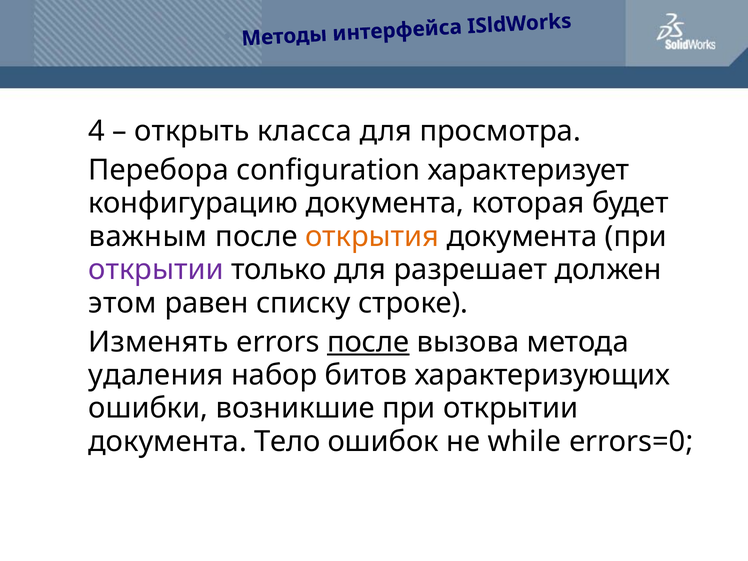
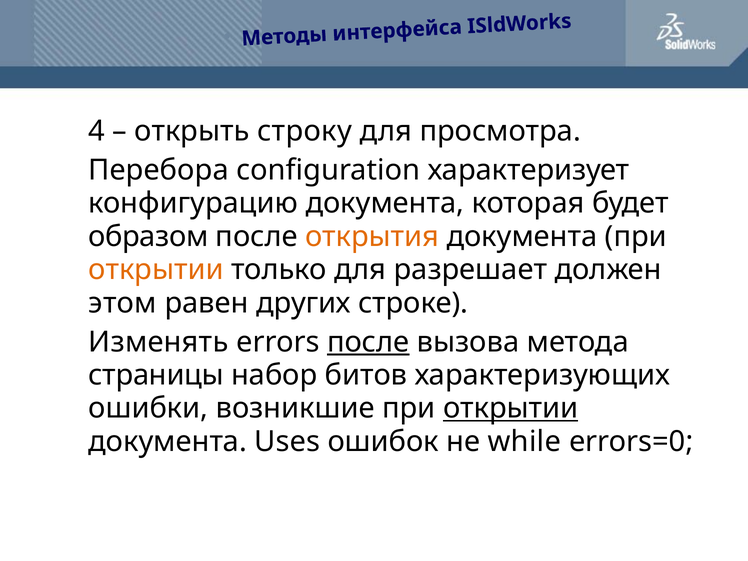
класса: класса -> строку (305, 131)
важным: важным -> образом (148, 237)
открытии colour: purple -> orange (156, 270)
списку: списку -> других (303, 303)
удаления: удаления -> страницы (156, 375)
открытии underline: none -> present (511, 408)
Тело: Тело -> Uses (287, 442)
